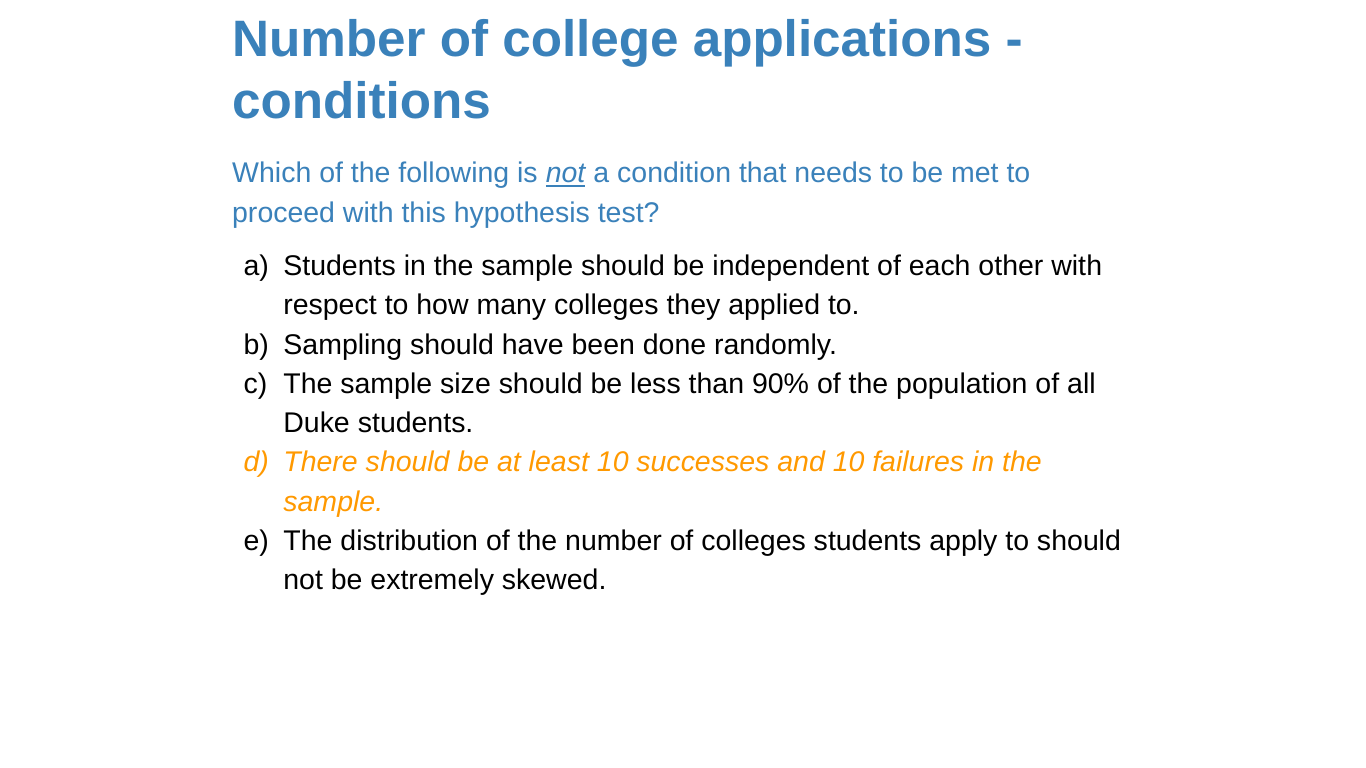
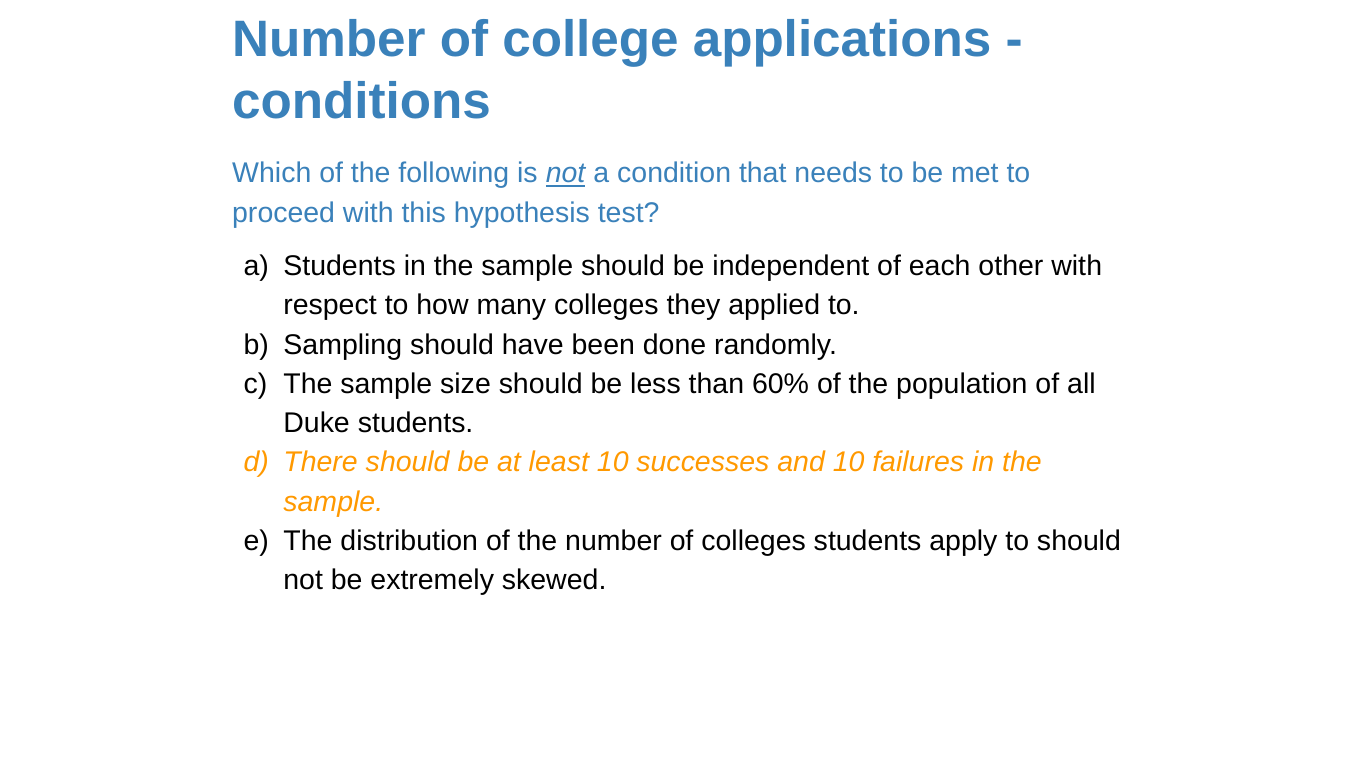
90%: 90% -> 60% (781, 384)
